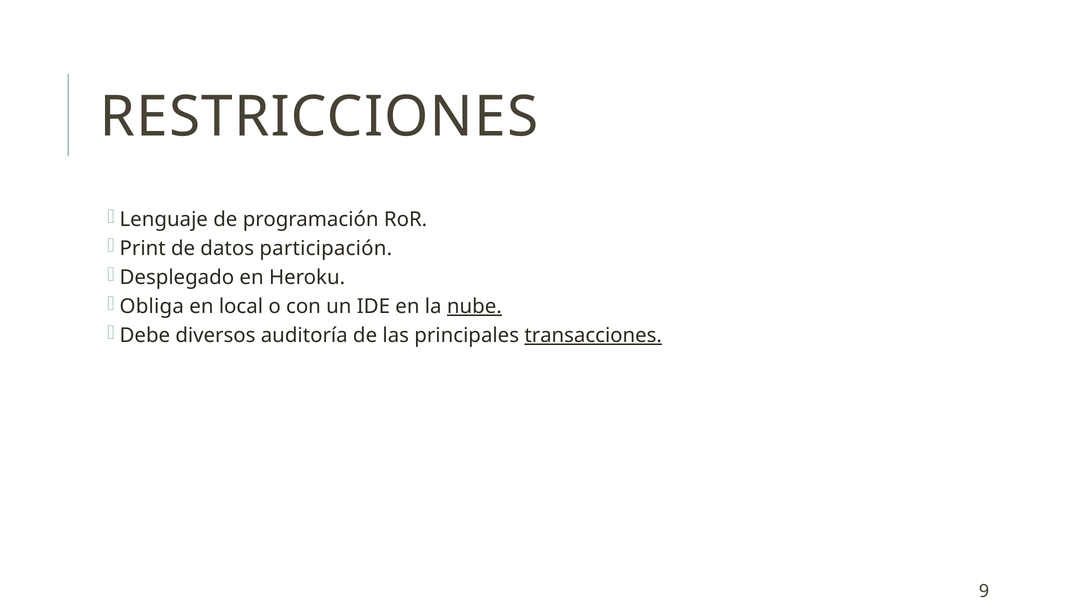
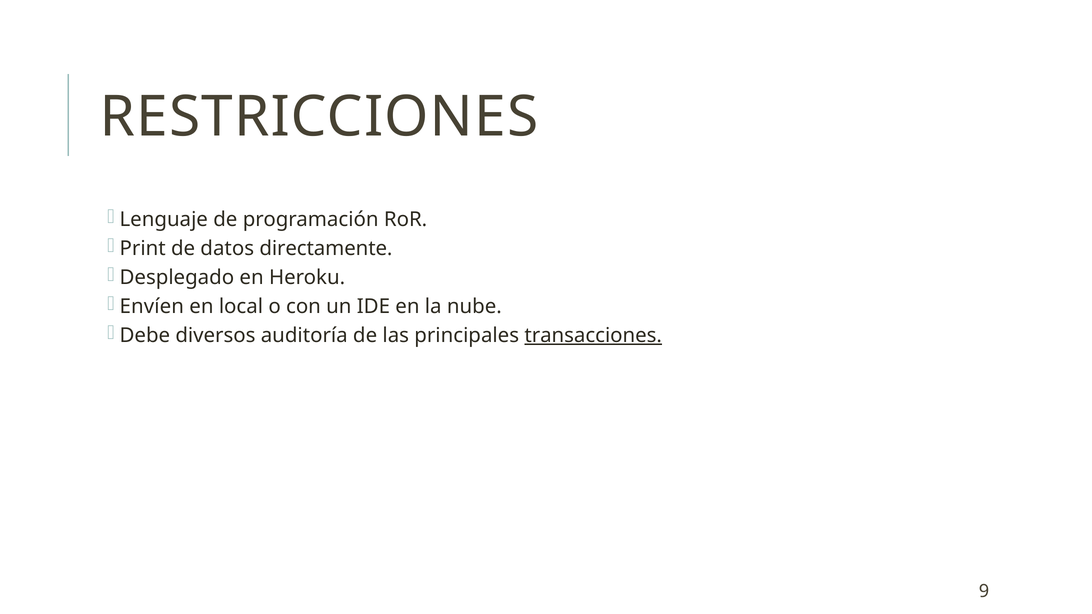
participación: participación -> directamente (326, 249)
Obliga: Obliga -> Envíen (152, 307)
nube underline: present -> none (474, 307)
